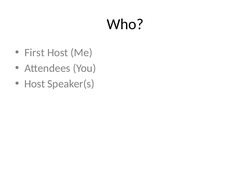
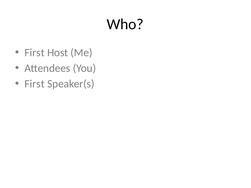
Host: Host -> First (35, 84)
